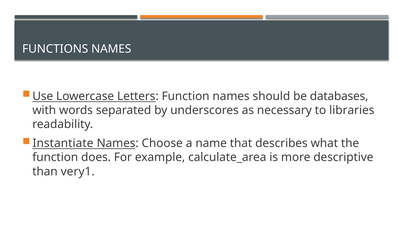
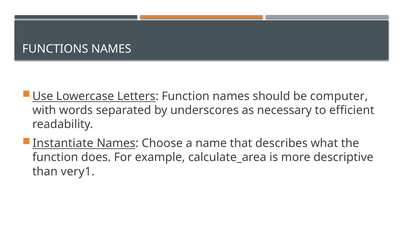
databases: databases -> computer (339, 96)
libraries: libraries -> efficient (352, 110)
